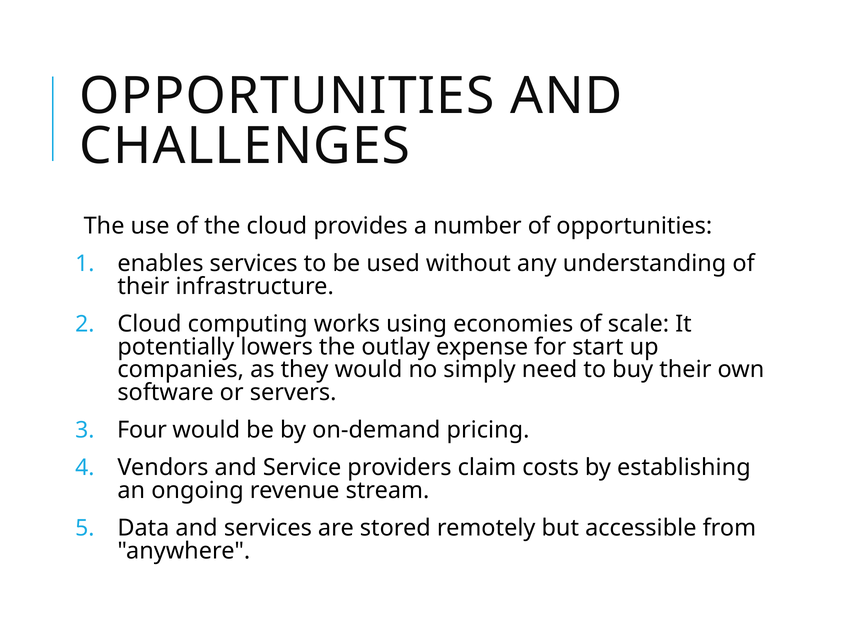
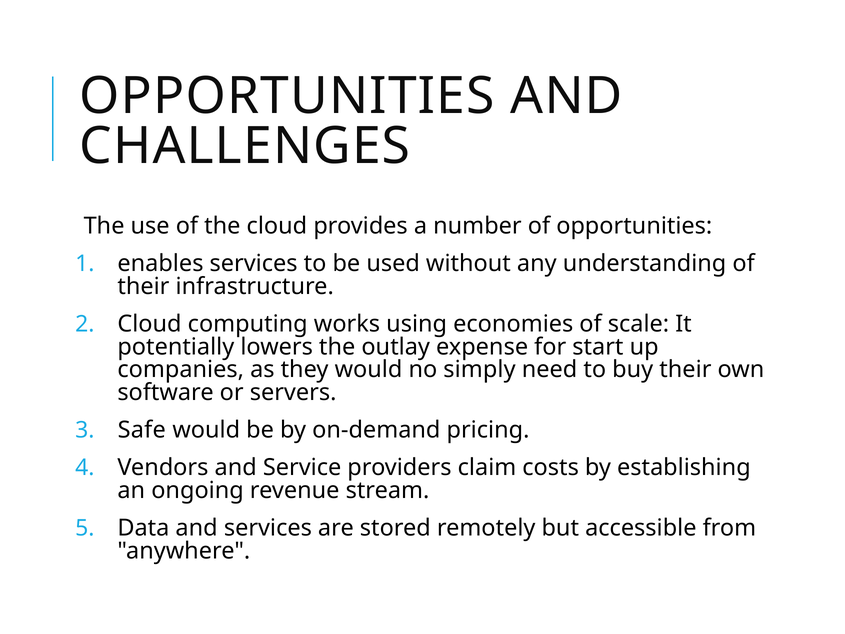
Four: Four -> Safe (142, 430)
